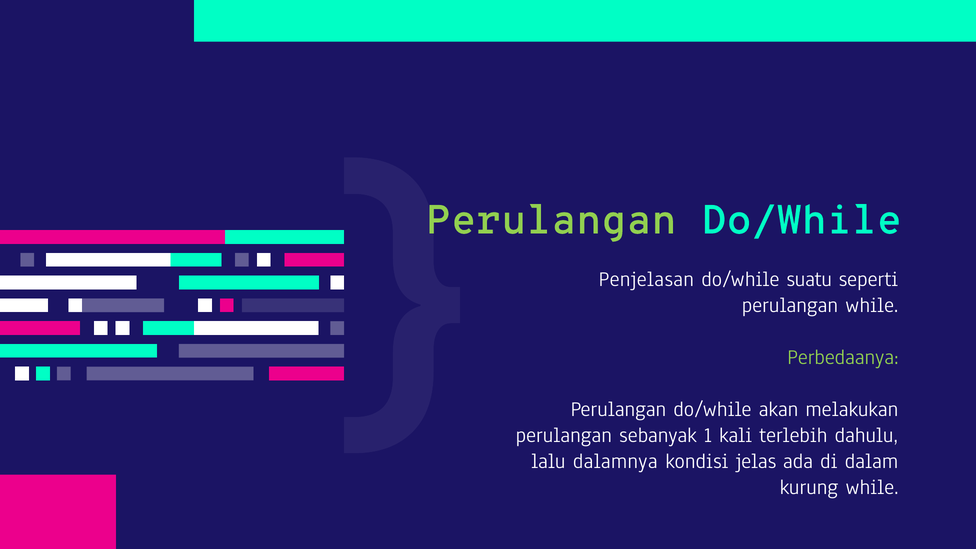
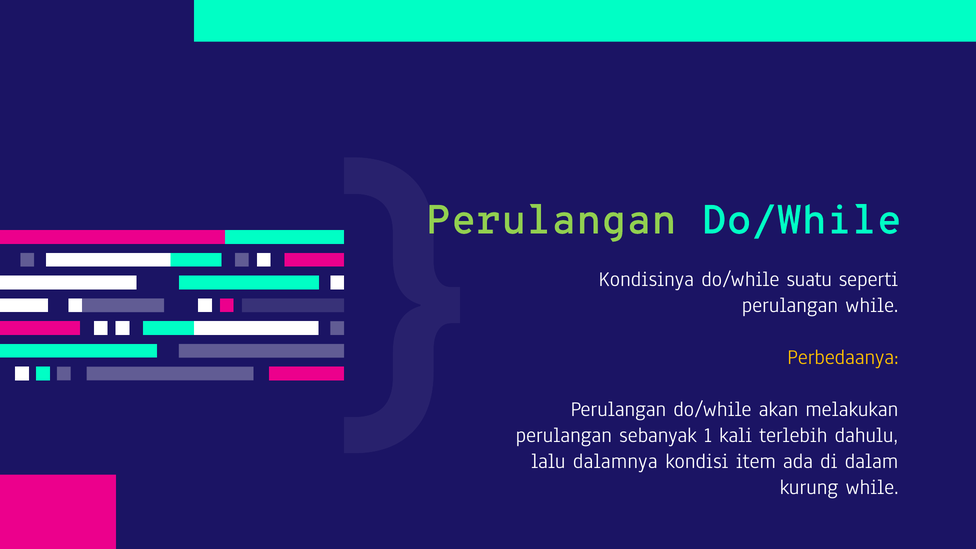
Penjelasan: Penjelasan -> Kondisinya (646, 279)
Perbedaanya colour: light green -> yellow (843, 357)
jelas: jelas -> item (756, 461)
